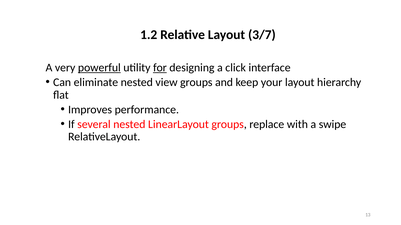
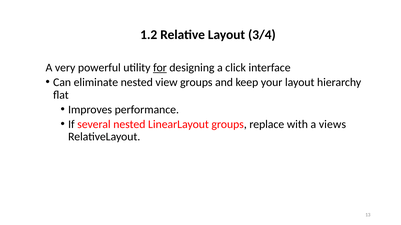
3/7: 3/7 -> 3/4 (262, 35)
powerful underline: present -> none (99, 68)
swipe: swipe -> views (332, 124)
